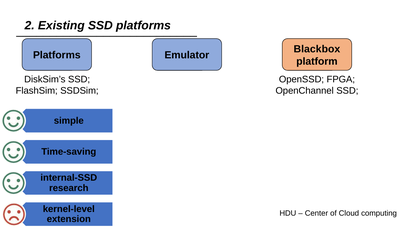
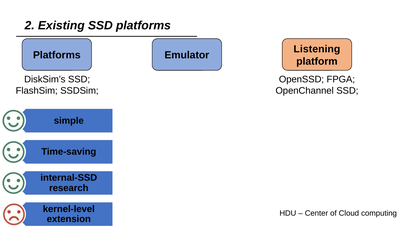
Blackbox: Blackbox -> Listening (317, 49)
